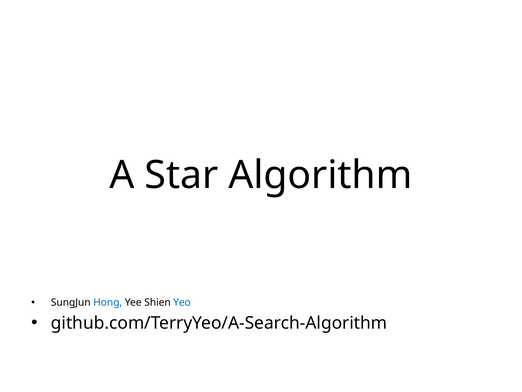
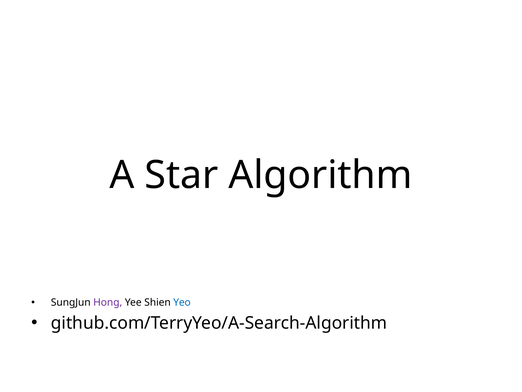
Hong colour: blue -> purple (108, 302)
